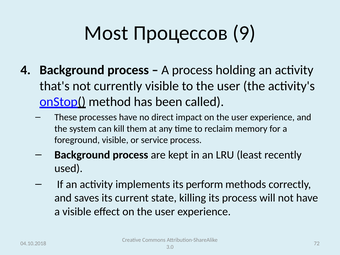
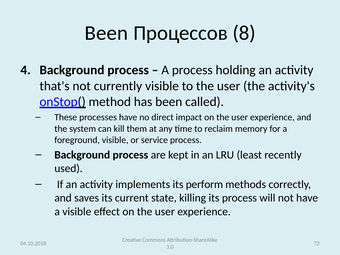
Most: Most -> Been (106, 33)
9: 9 -> 8 (244, 33)
